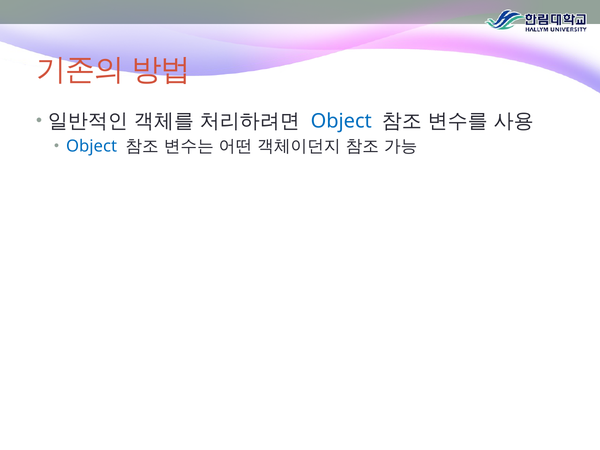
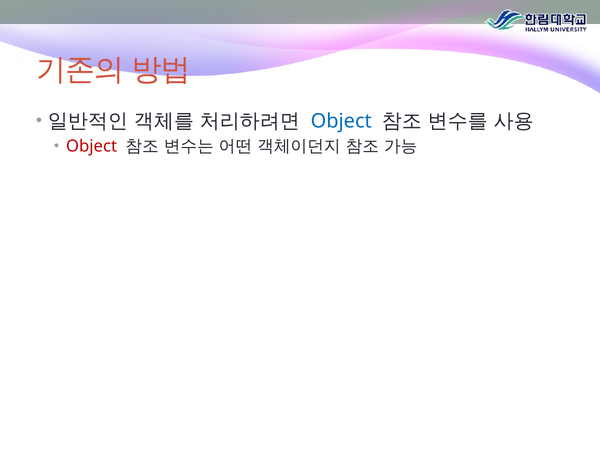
Object colour: blue -> red (92, 146)
